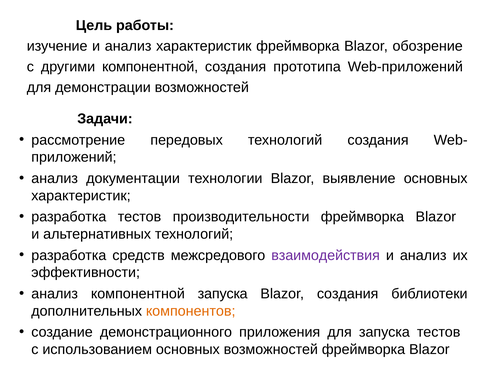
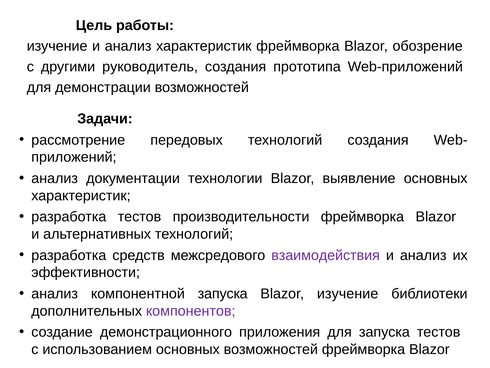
другими компонентной: компонентной -> руководитель (150, 67)
Blazor создания: создания -> изучение (348, 293)
компонентов colour: orange -> purple (191, 311)
